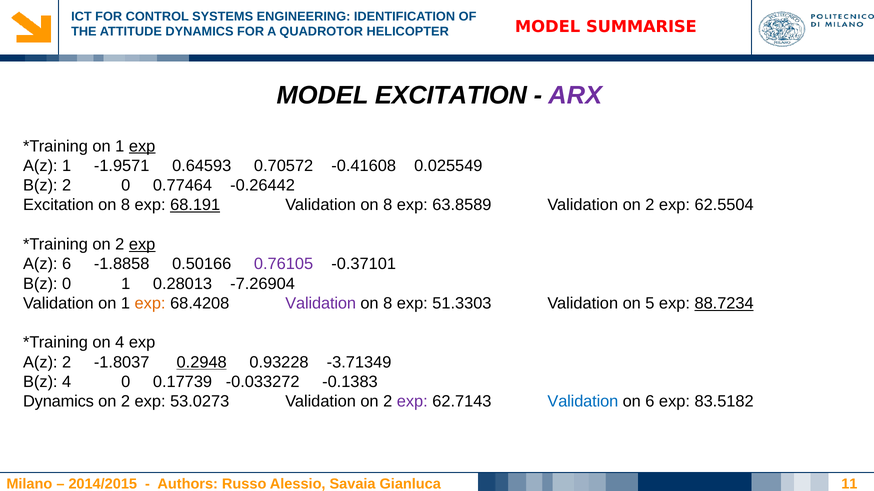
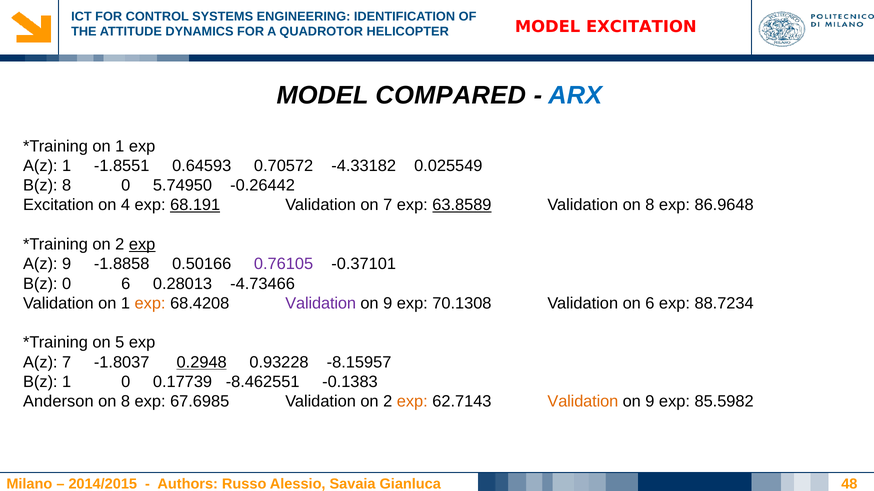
MODEL SUMMARISE: SUMMARISE -> EXCITATION (641, 27)
MODEL EXCITATION: EXCITATION -> COMPARED (451, 95)
ARX colour: purple -> blue (575, 95)
exp underline: present -> none (142, 146)
-1.9571: -1.9571 -> -1.8551 (122, 166)
-0.41608: -0.41608 -> -4.33182 (364, 166)
B(z 2: 2 -> 8 (67, 186)
0.77464: 0.77464 -> 5.74950 (182, 186)
8: 8 -> 4 (125, 205)
8: 8 -> 7 (388, 205)
63.8589 underline: none -> present (462, 205)
2: 2 -> 8 (650, 205)
62.5504: 62.5504 -> 86.9648 (724, 205)
A(z 6: 6 -> 9 (67, 264)
0 1: 1 -> 6 (126, 284)
-7.26904: -7.26904 -> -4.73466 (263, 284)
8: 8 -> 9 (388, 304)
51.3303: 51.3303 -> 70.1308 (462, 304)
on 5: 5 -> 6 (650, 304)
88.7234 underline: present -> none (724, 304)
on 4: 4 -> 5 (120, 343)
A(z 2: 2 -> 7 (67, 363)
-3.71349: -3.71349 -> -8.15957 (359, 363)
B(z 4: 4 -> 1 (67, 382)
-0.033272: -0.033272 -> -8.462551 (263, 382)
Dynamics: Dynamics -> Anderson (58, 402)
2: 2 -> 8 (125, 402)
53.0273: 53.0273 -> 67.6985 (200, 402)
exp colour: purple -> orange (412, 402)
Validation colour: blue -> orange (583, 402)
6: 6 -> 9 (650, 402)
83.5182: 83.5182 -> 85.5982 (724, 402)
11: 11 -> 48 (849, 484)
